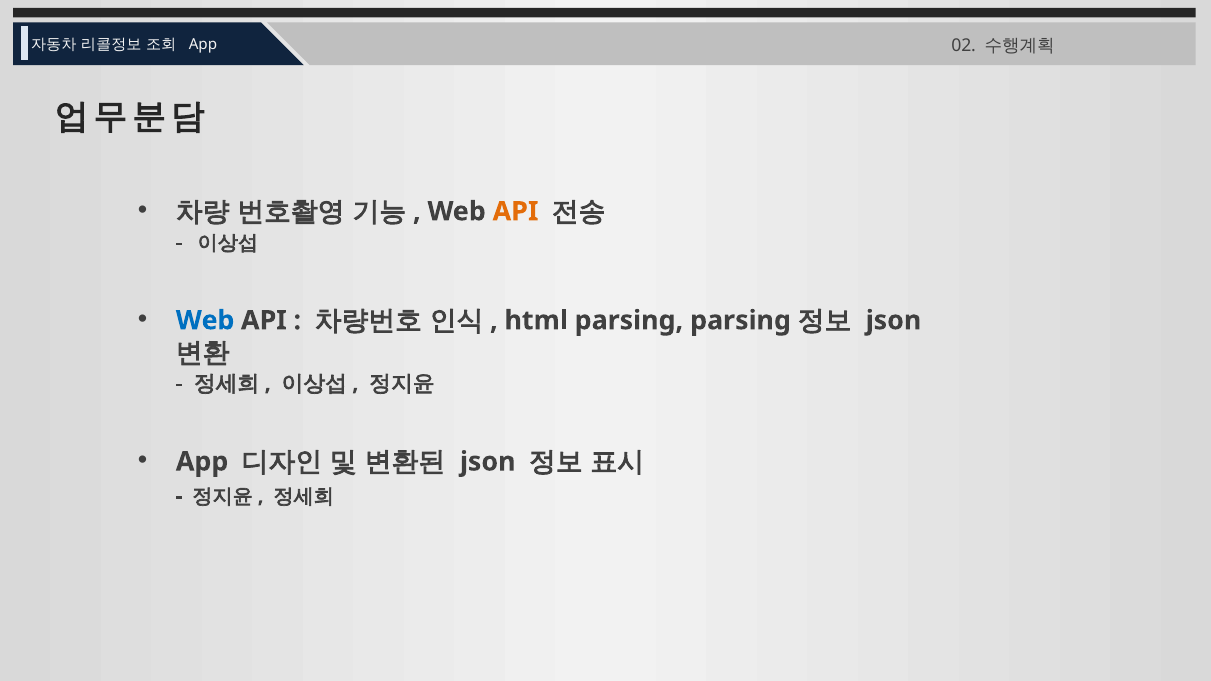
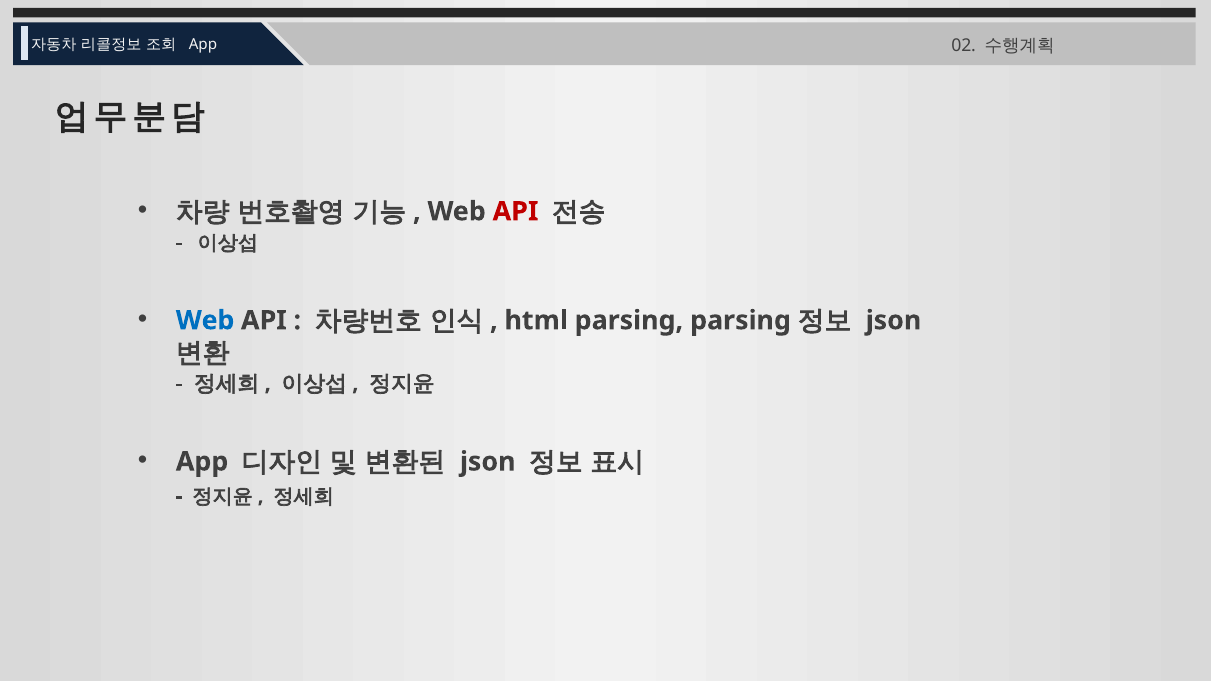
API colour: orange -> red (515, 212)
